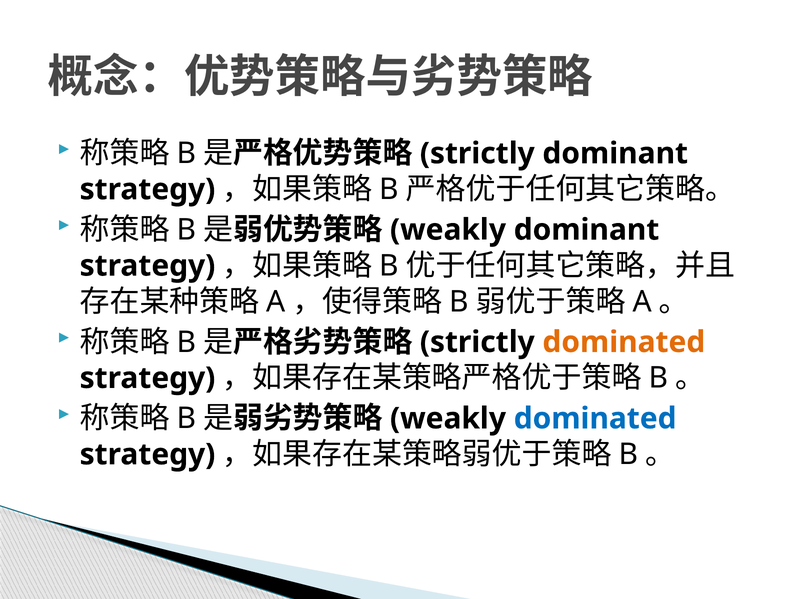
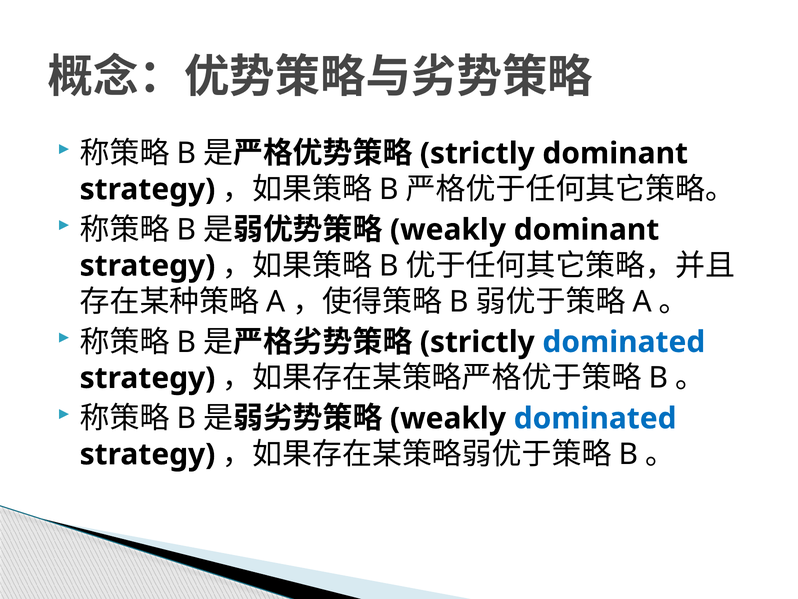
dominated colour: orange -> blue (624, 342)
